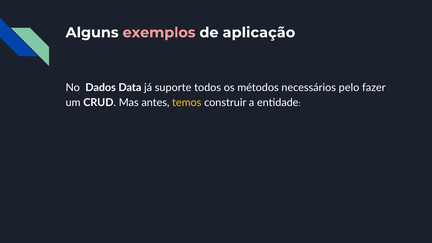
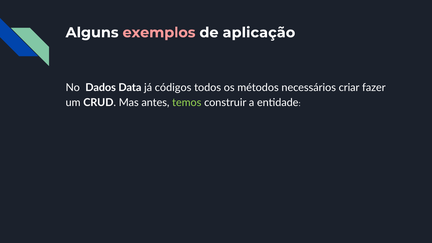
suporte: suporte -> códigos (173, 88)
pelo: pelo -> criar (349, 88)
temos colour: yellow -> light green (187, 102)
